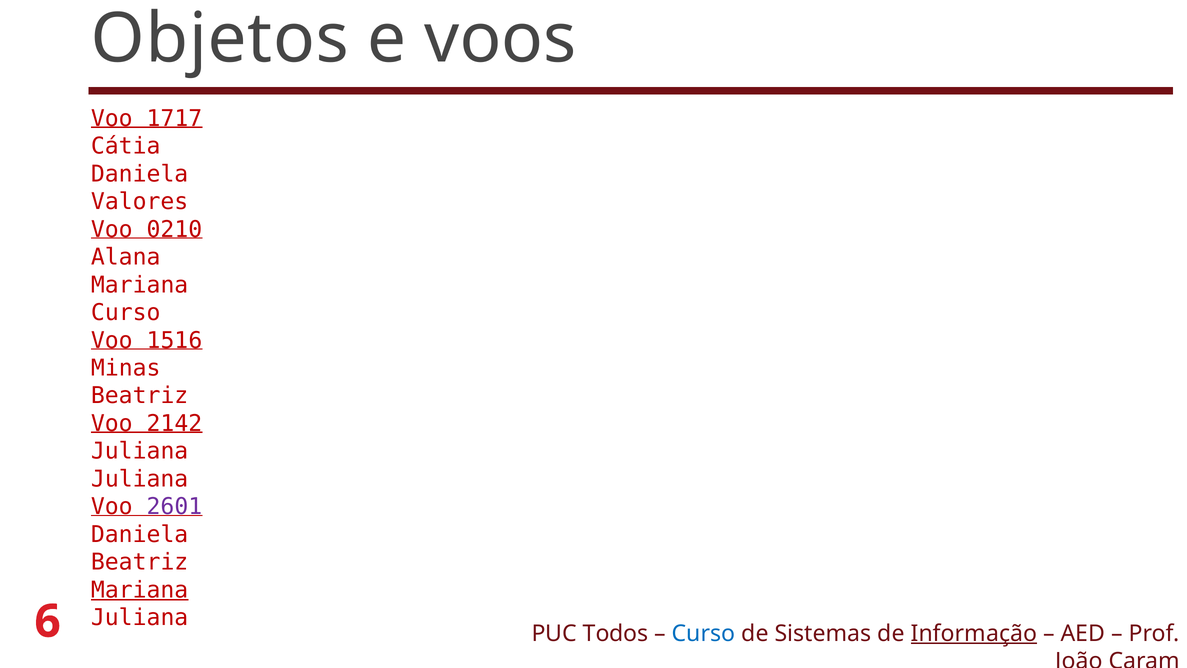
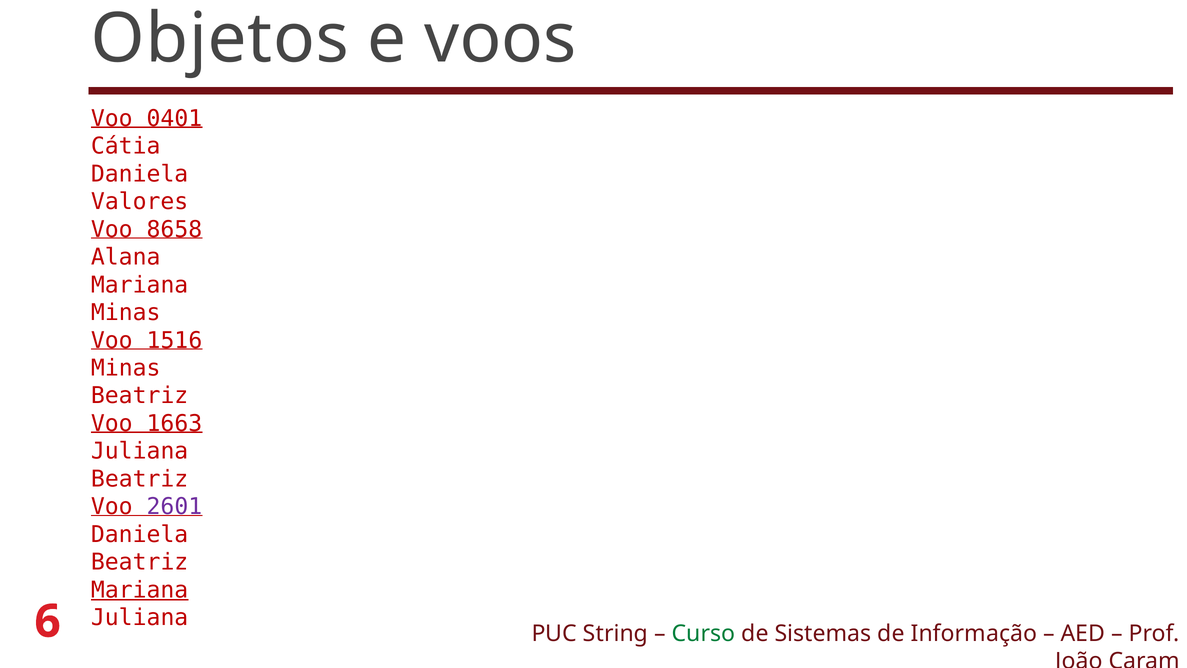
1717: 1717 -> 0401 (174, 119)
0210: 0210 -> 8658 (174, 229)
Curso: Curso -> Minas (126, 313)
2142: 2142 -> 1663 (174, 423)
Juliana: Juliana -> Beatriz (140, 479)
Todos: Todos -> String (616, 633)
Curso colour: blue -> green (704, 633)
Informação underline: present -> none (974, 633)
